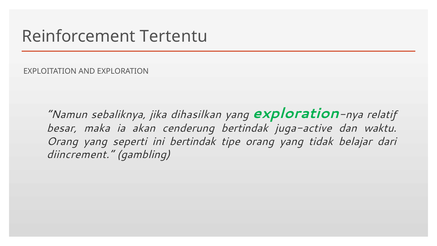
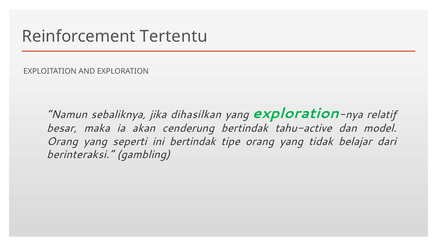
juga-active: juga-active -> tahu-active (303, 128)
waktu: waktu -> model (380, 128)
diincrement: diincrement -> berinteraksi (80, 154)
